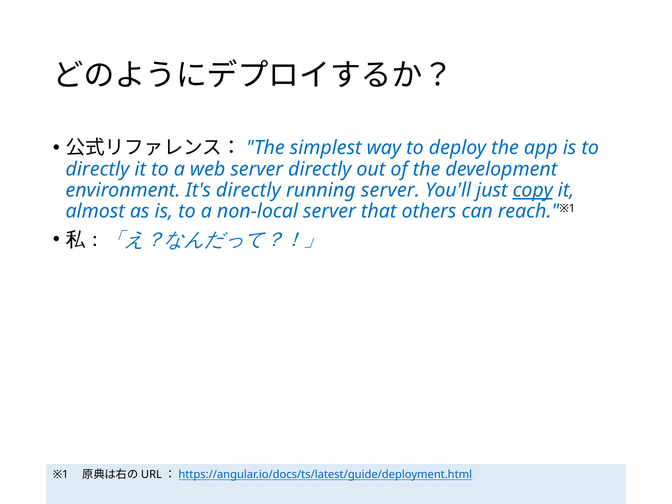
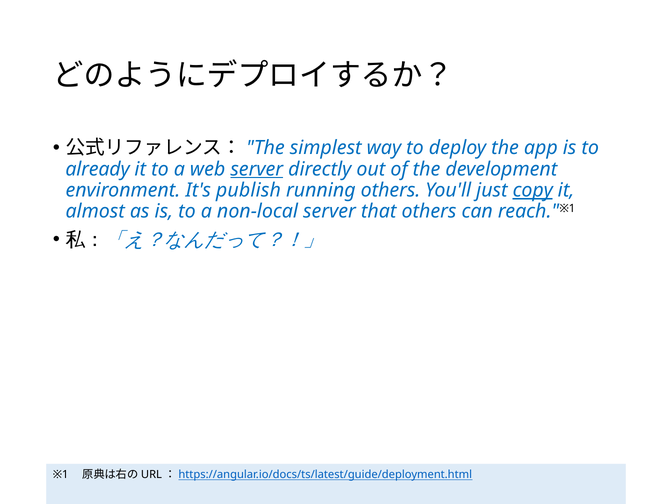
directly: directly -> already (98, 169)
server underline: none -> present (257, 169)
It's directly: directly -> publish (248, 190)
running server: server -> others (391, 190)
